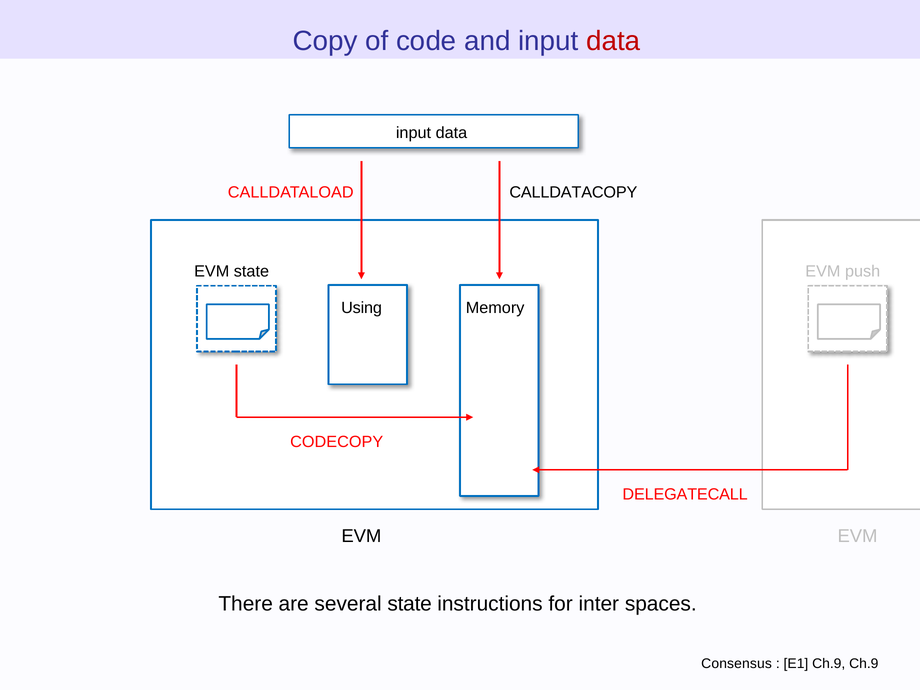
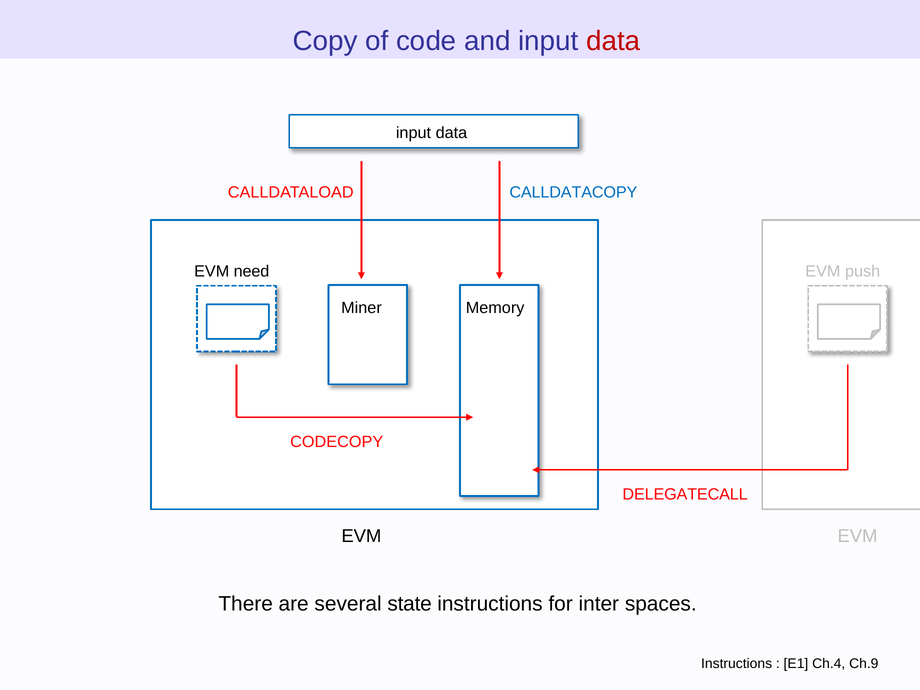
CALLDATACOPY colour: black -> blue (573, 192)
EVM state: state -> need (252, 271)
Using: Using -> Miner (362, 308)
Consensus: Consensus -> Instructions (737, 663)
E1 Ch.9: Ch.9 -> Ch.4 (829, 663)
